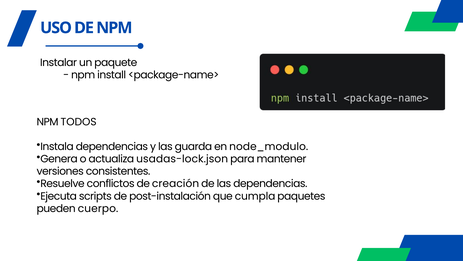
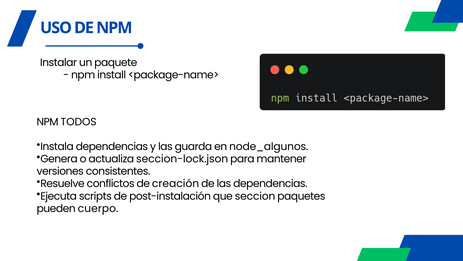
node_modulo: node_modulo -> node_algunos (269, 146)
usadas-lock.json: usadas-lock.json -> seccion-lock.json (182, 159)
cumpla: cumpla -> seccion (255, 196)
